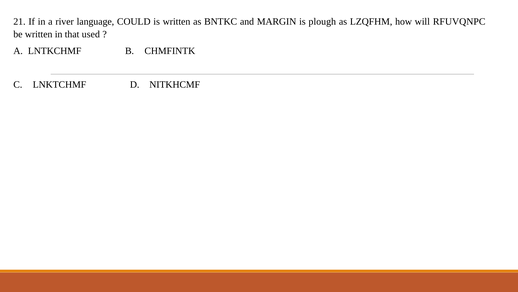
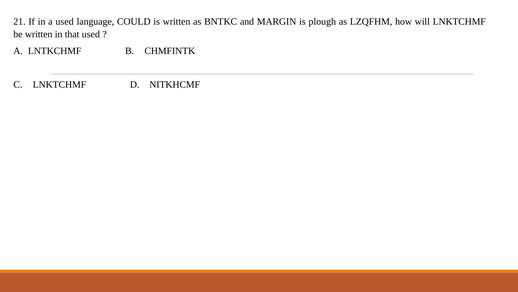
a river: river -> used (65, 22)
will RFUVQNPC: RFUVQNPC -> LNKTCHMF (459, 22)
